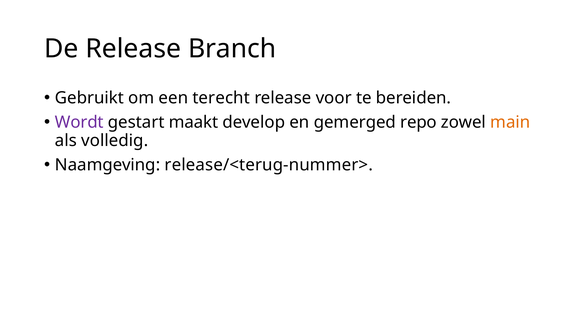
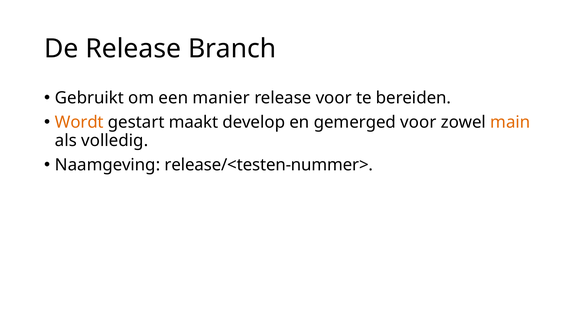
terecht: terecht -> manier (221, 98)
Wordt colour: purple -> orange (79, 122)
gemerged repo: repo -> voor (418, 122)
release/<terug-nummer>: release/<terug-nummer> -> release/<testen-nummer> (269, 165)
